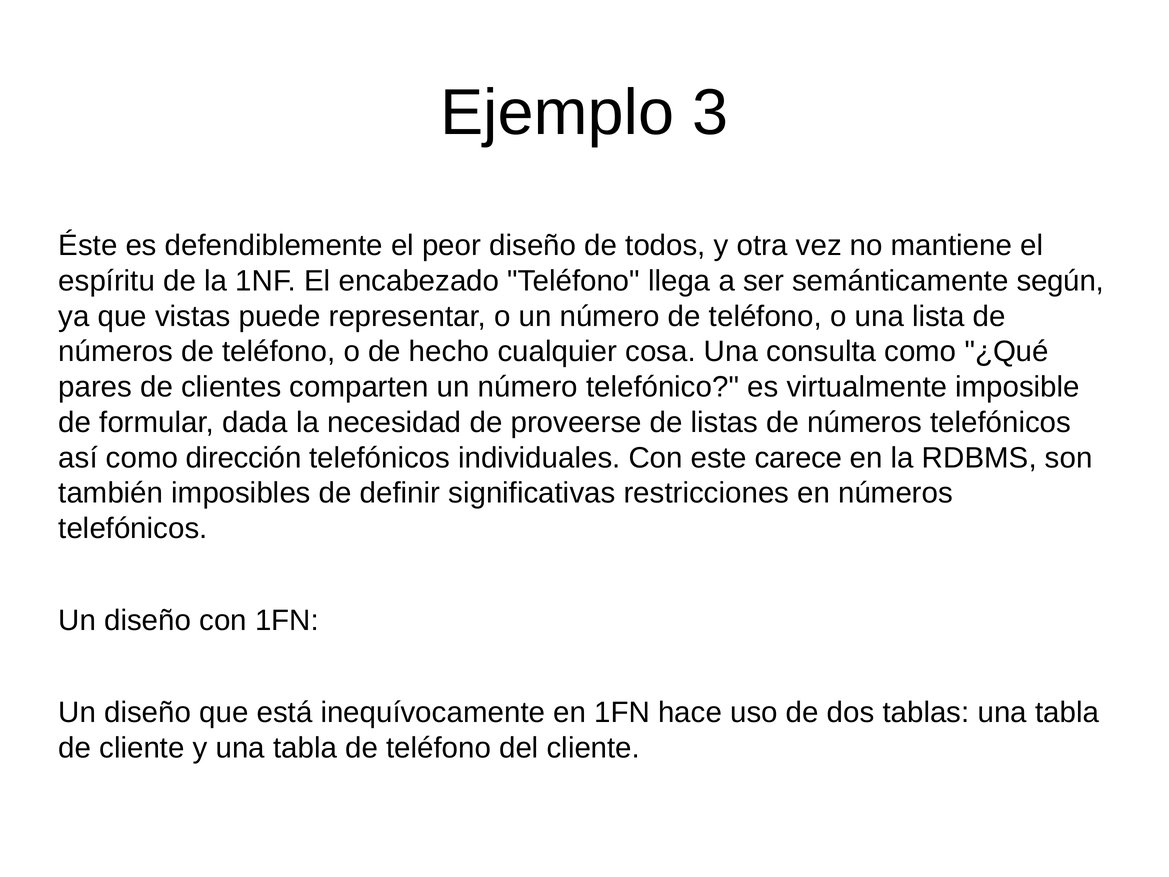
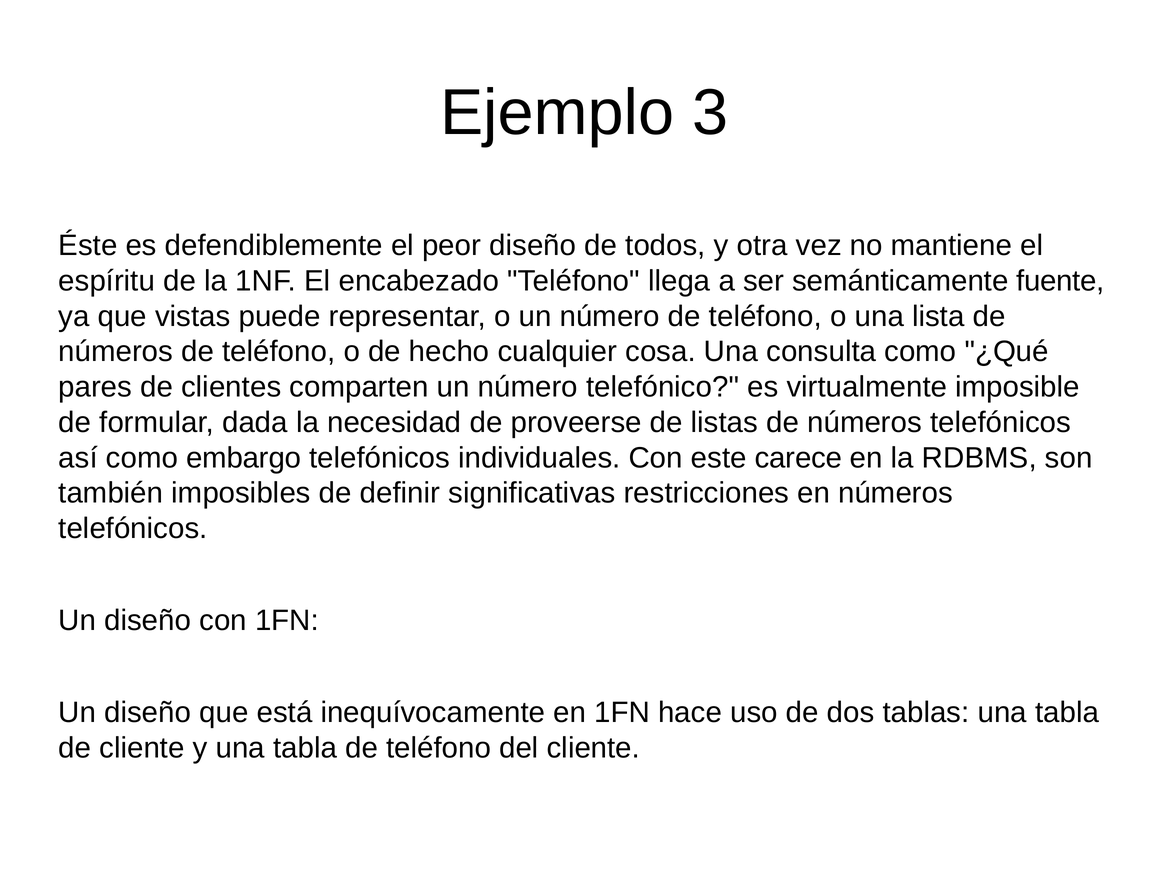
según: según -> fuente (1060, 281)
dirección: dirección -> embargo (244, 458)
